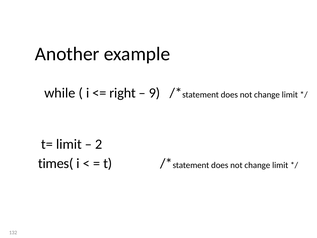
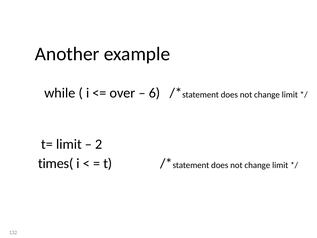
right: right -> over (123, 93)
9: 9 -> 6 (154, 93)
